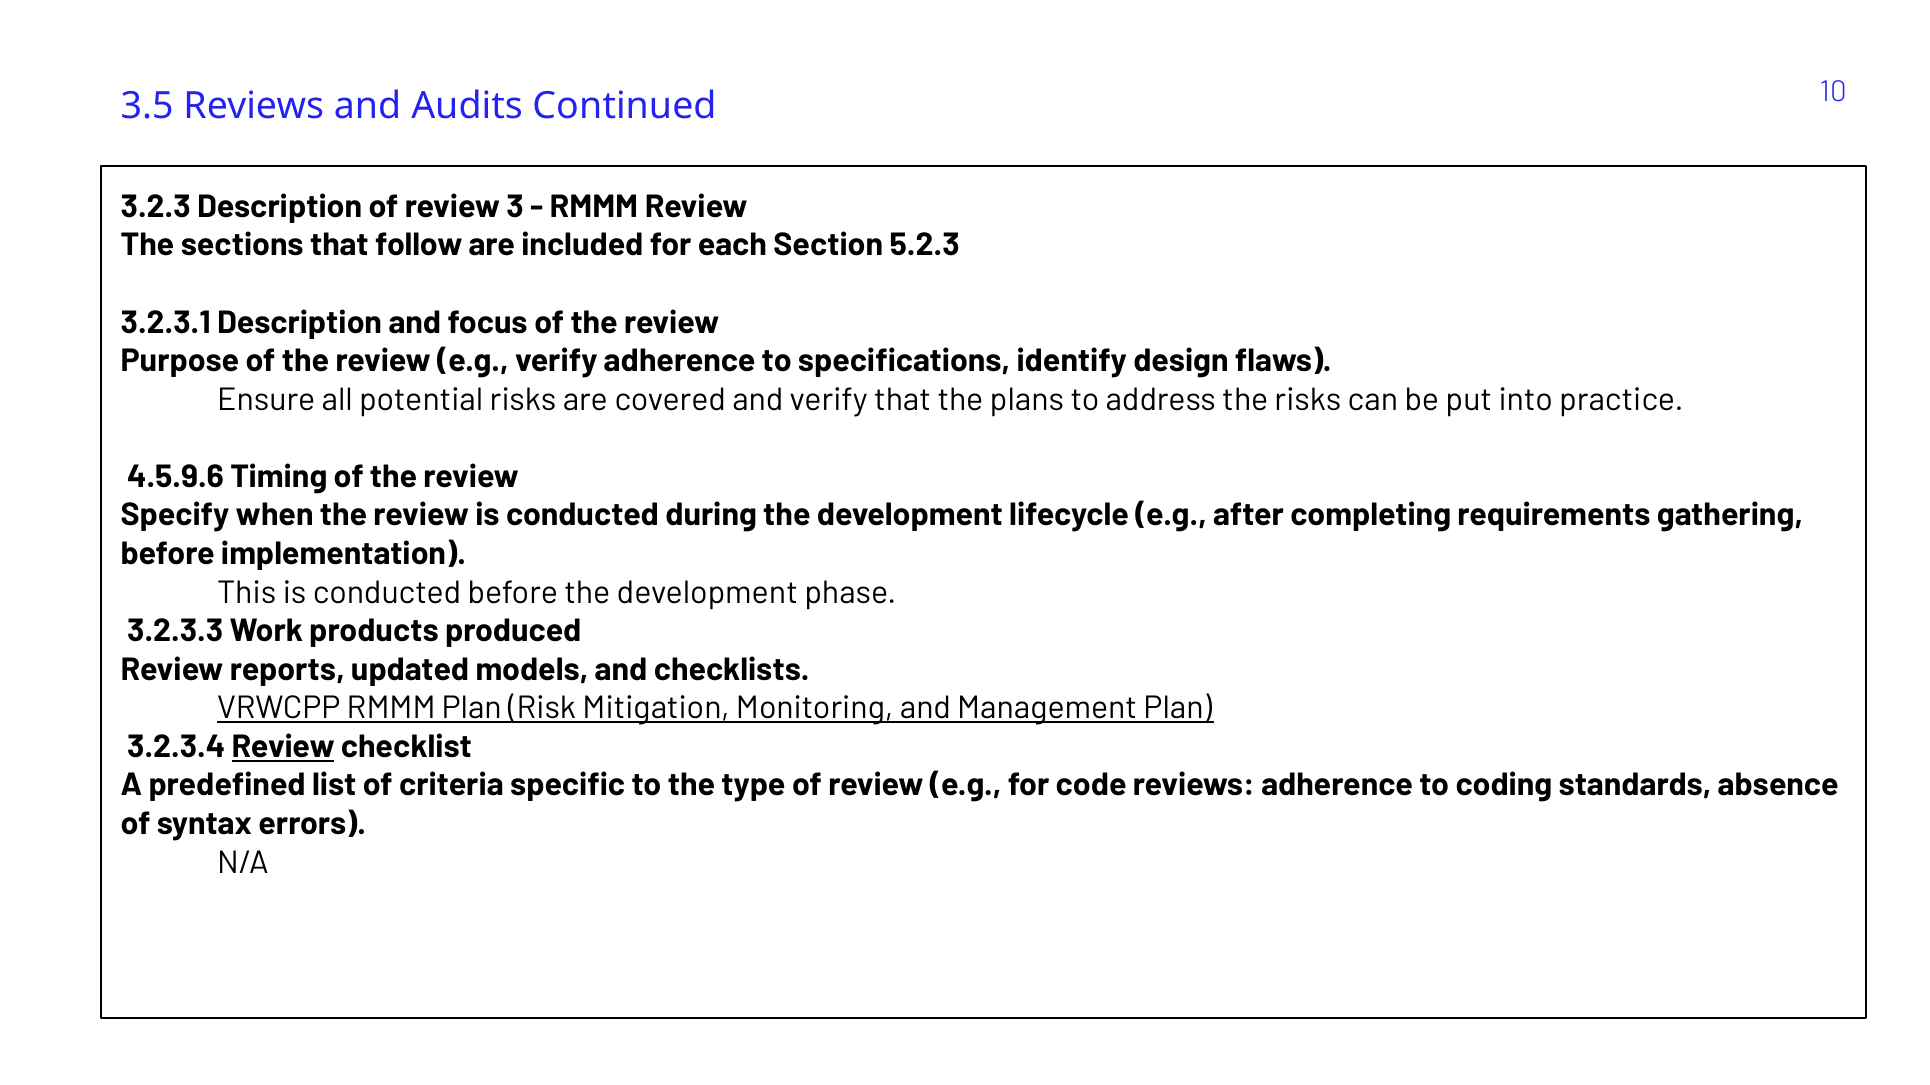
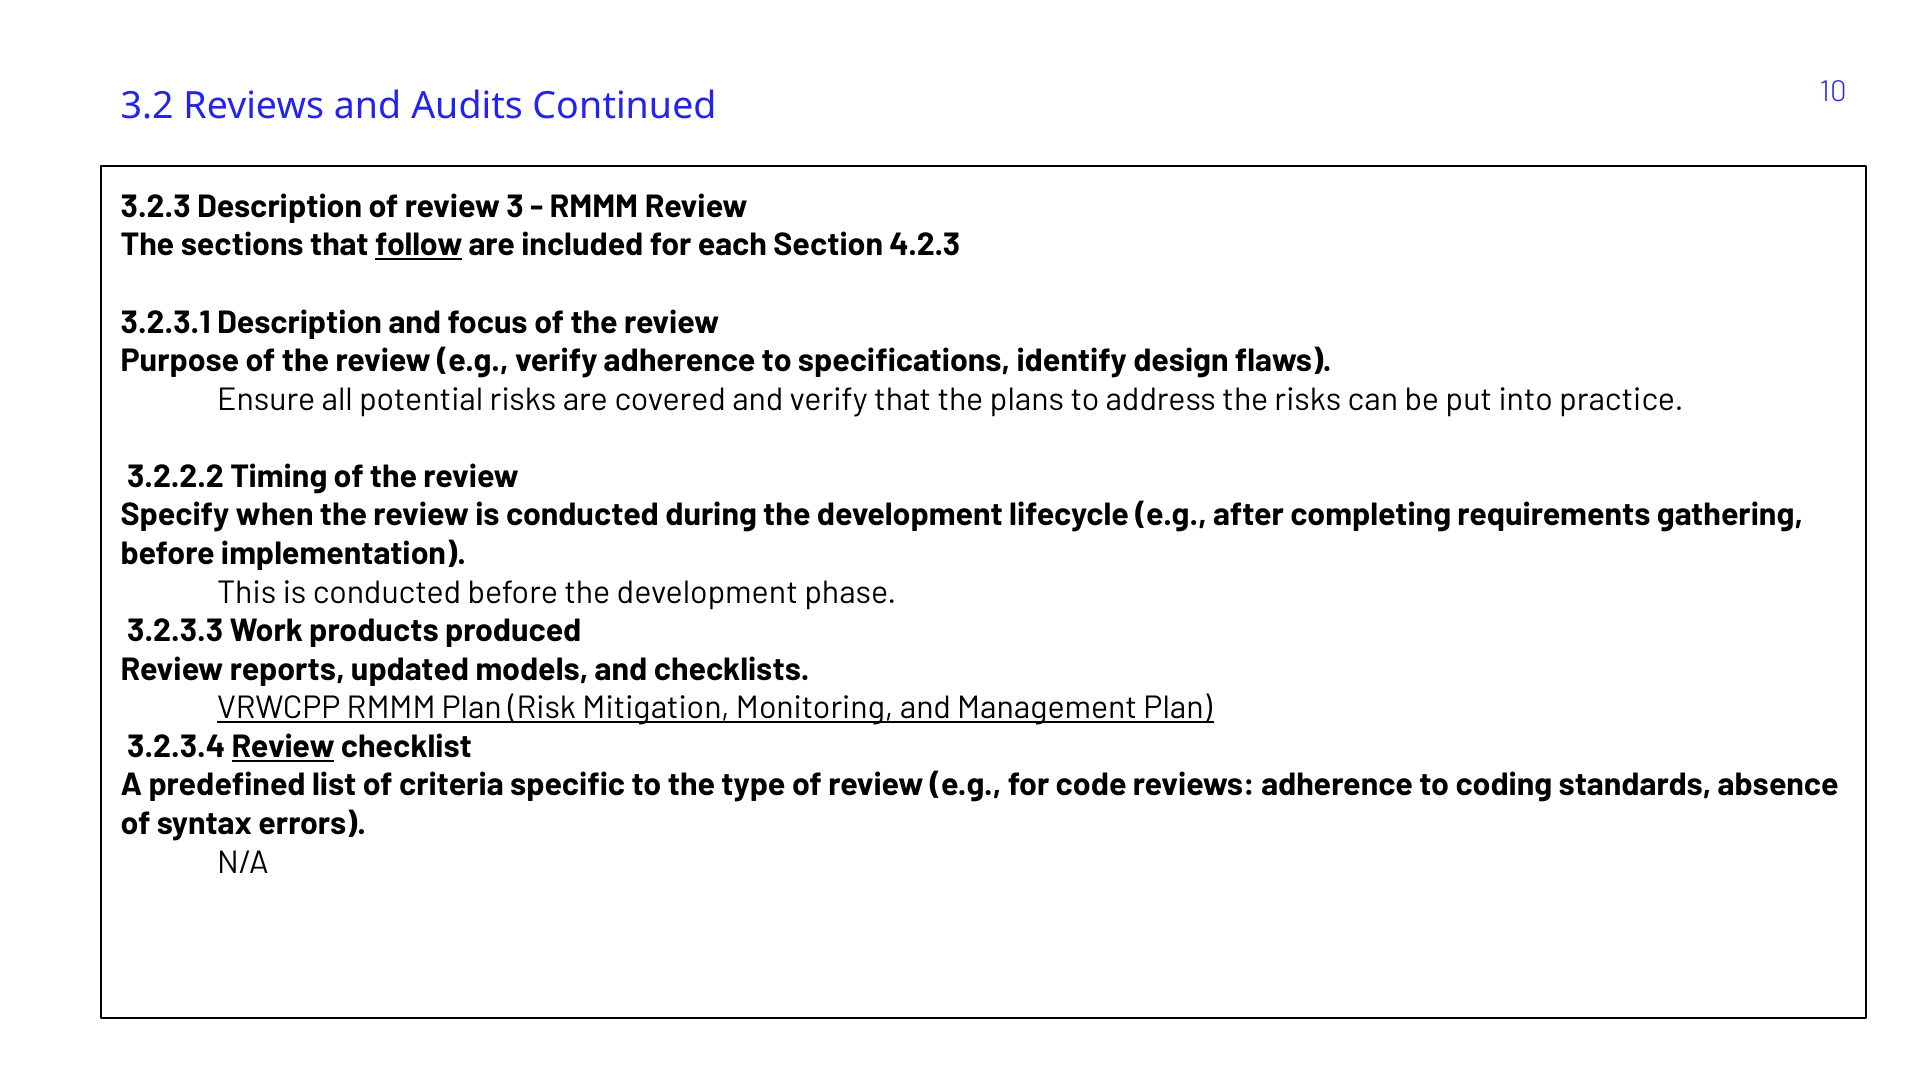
3.5: 3.5 -> 3.2 (147, 106)
follow underline: none -> present (419, 245)
5.2.3: 5.2.3 -> 4.2.3 (925, 245)
4.5.9.6: 4.5.9.6 -> 3.2.2.2 (176, 477)
